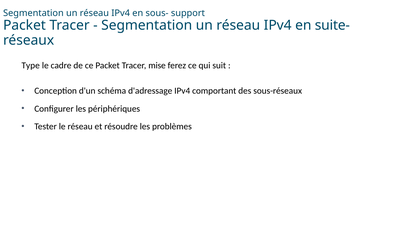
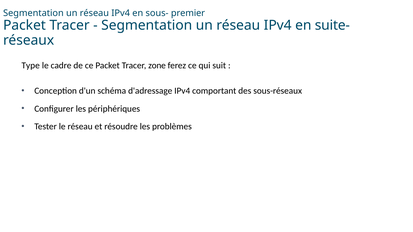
support: support -> premier (188, 13)
mise: mise -> zone (157, 65)
